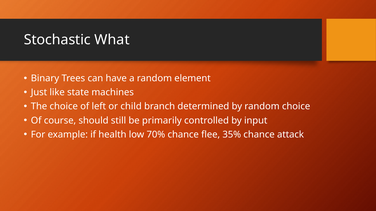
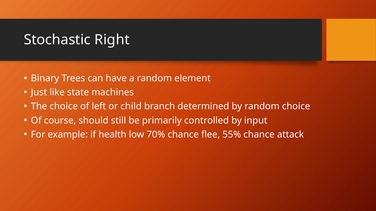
What: What -> Right (112, 40)
35%: 35% -> 55% (232, 135)
